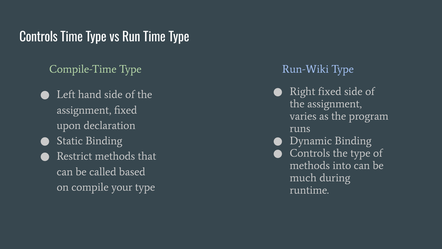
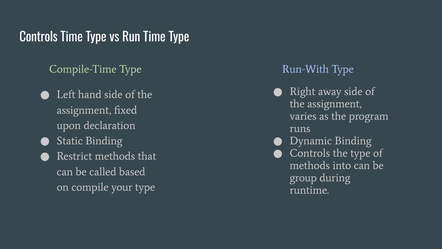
Run-Wiki: Run-Wiki -> Run-With (306, 69)
Right fixed: fixed -> away (330, 91)
much: much -> group (303, 178)
